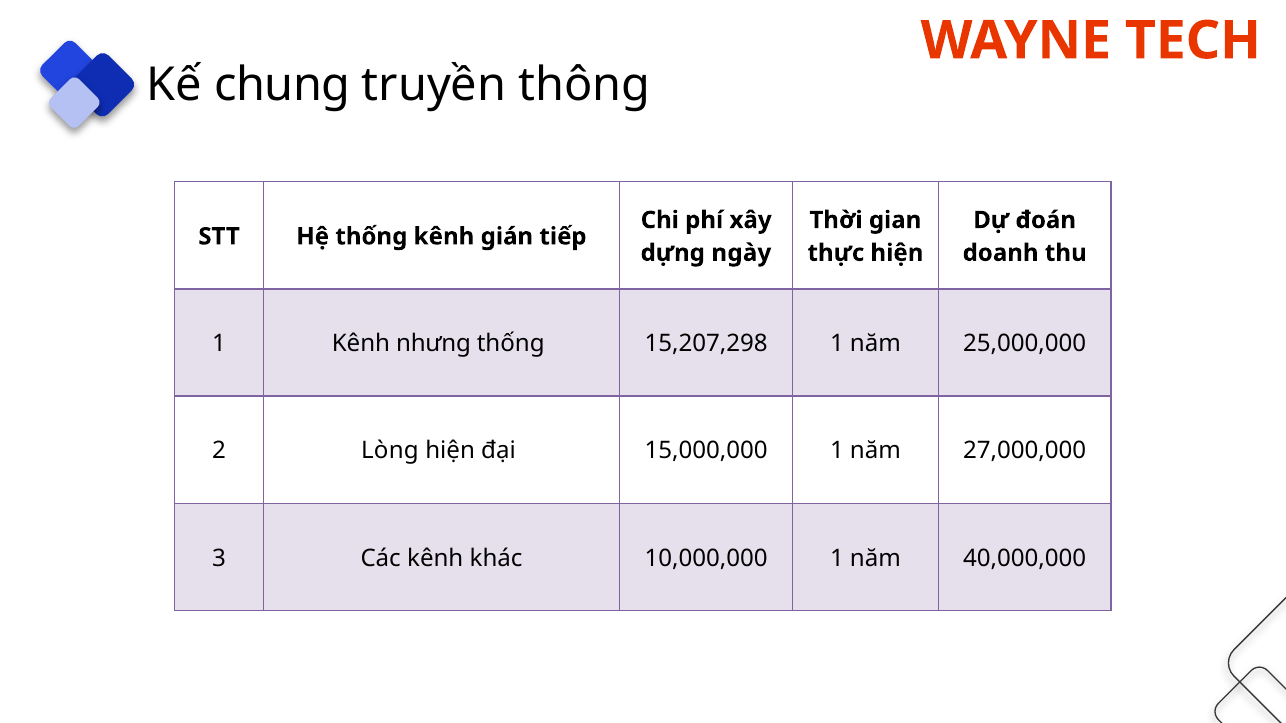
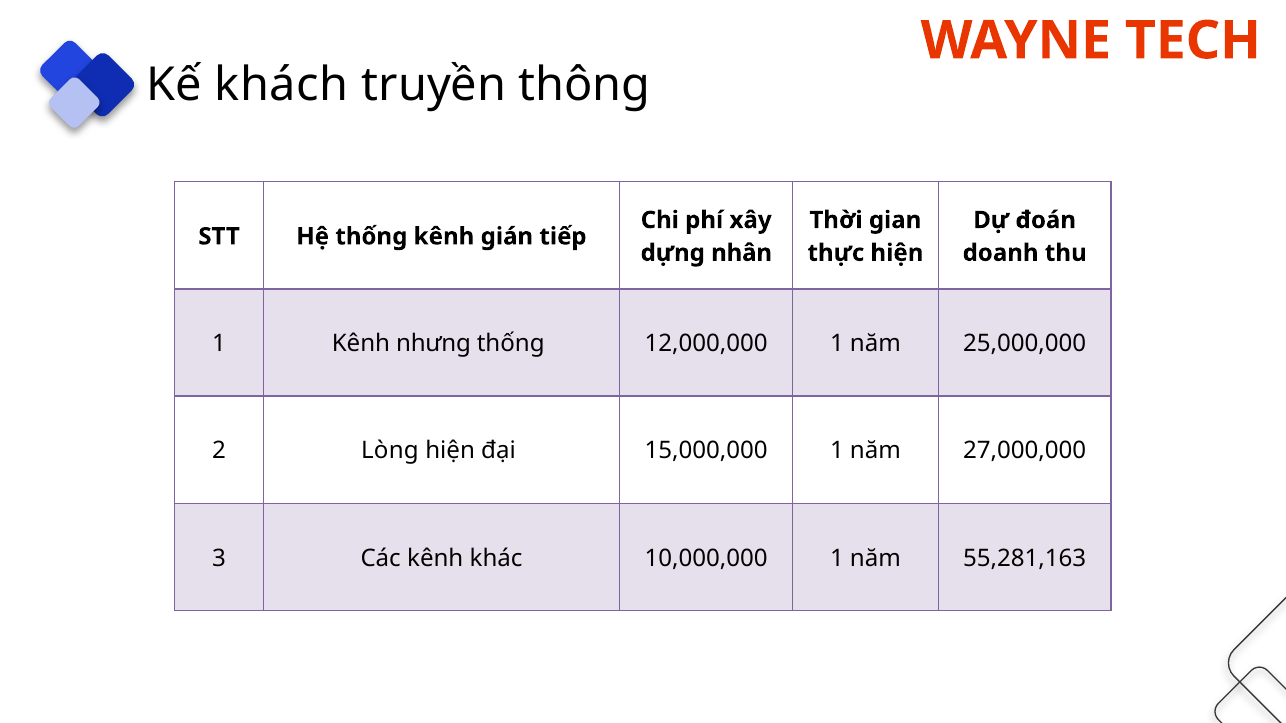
chung: chung -> khách (282, 85)
ngày: ngày -> nhân (742, 253)
15,207,298: 15,207,298 -> 12,000,000 (706, 344)
40,000,000: 40,000,000 -> 55,281,163 (1025, 559)
